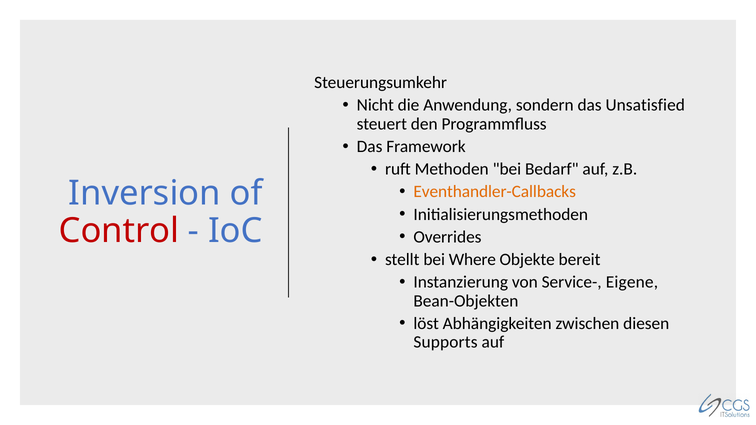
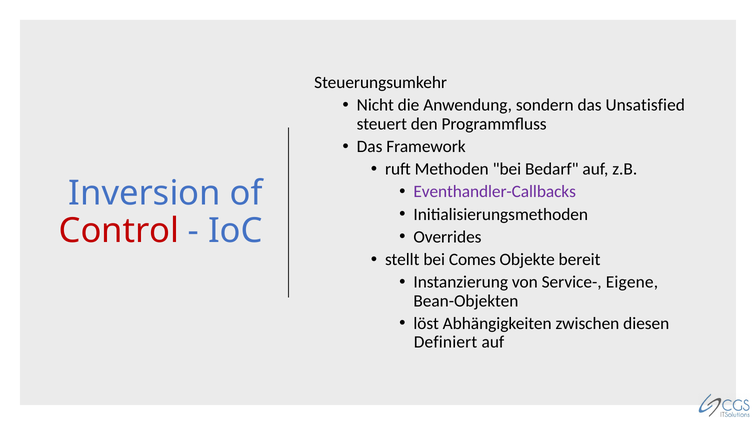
Eventhandler-Callbacks colour: orange -> purple (495, 192)
Where: Where -> Comes (472, 260)
Supports: Supports -> Definiert (445, 342)
